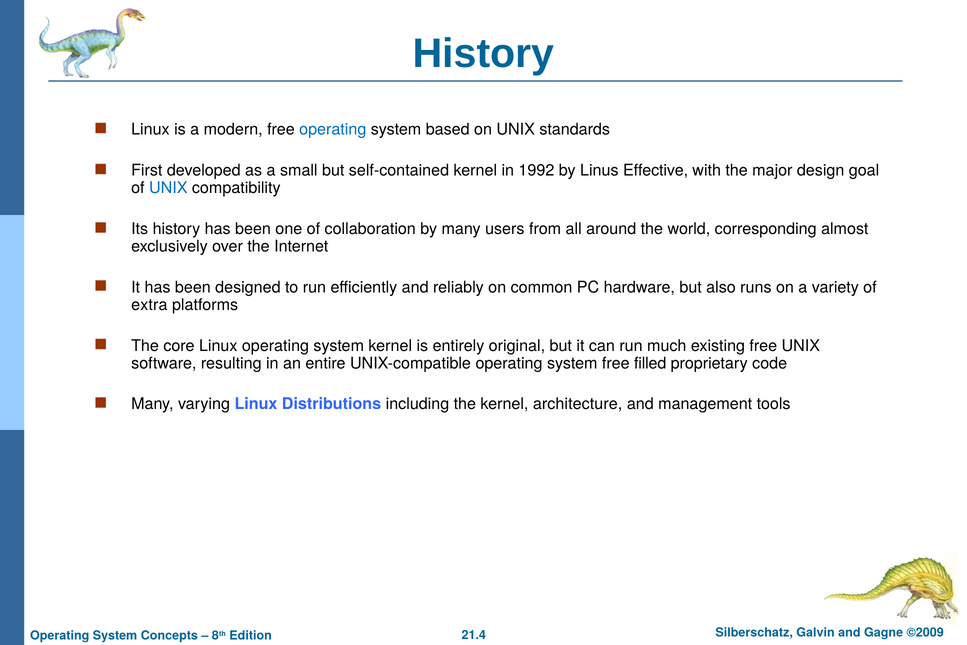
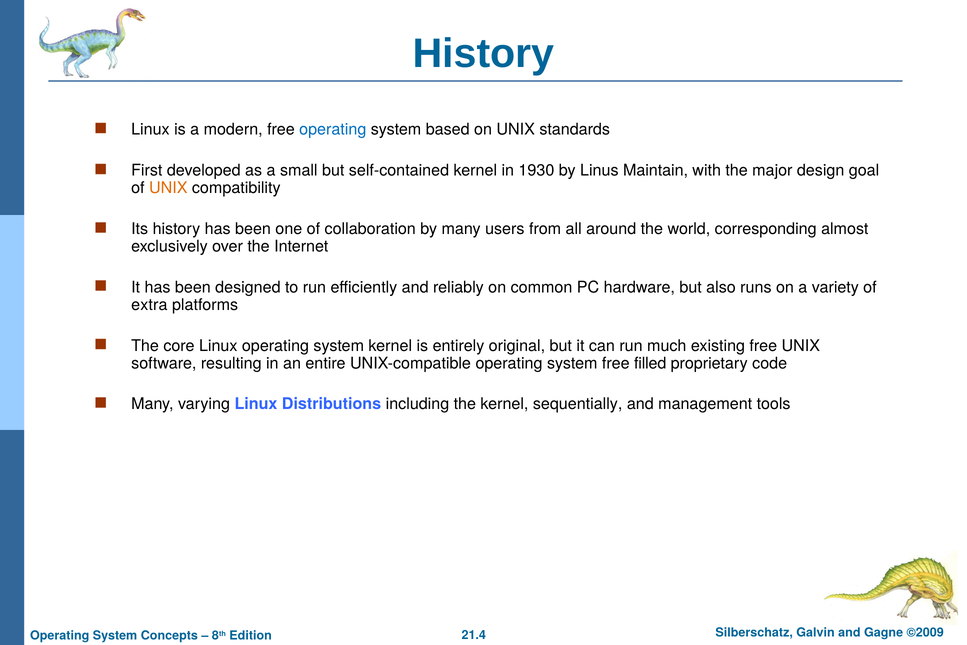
1992: 1992 -> 1930 (536, 170)
Effective: Effective -> Maintain (656, 170)
UNIX colour: blue -> orange (168, 188)
architecture: architecture -> sequentially (578, 404)
